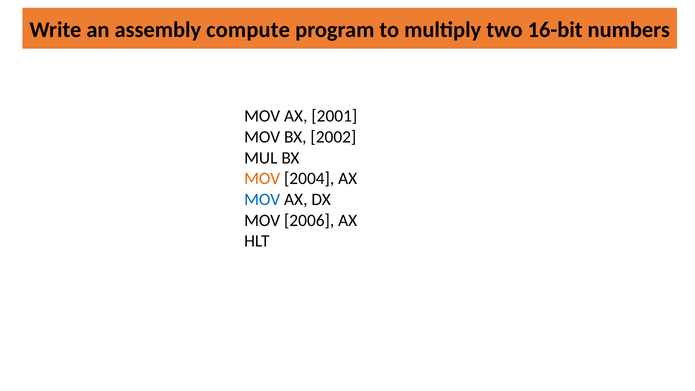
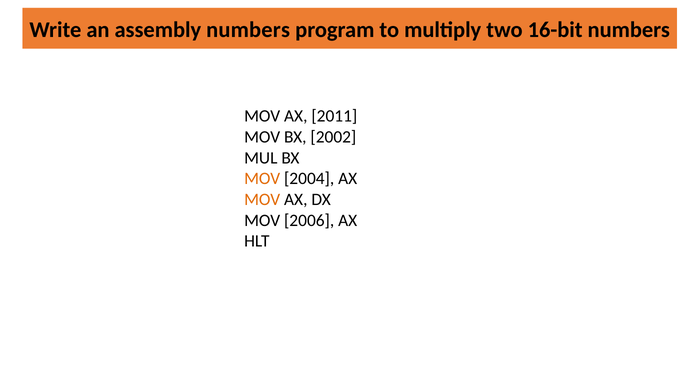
assembly compute: compute -> numbers (248, 30)
2001: 2001 -> 2011 (334, 116)
MOV colour: blue -> orange (262, 200)
